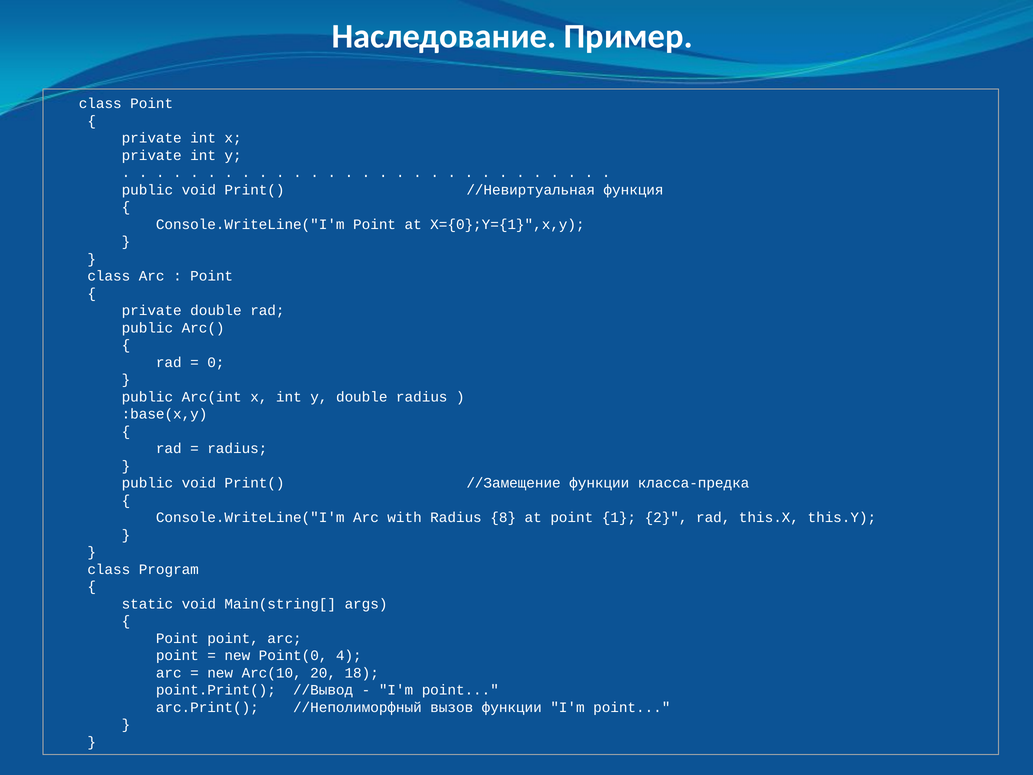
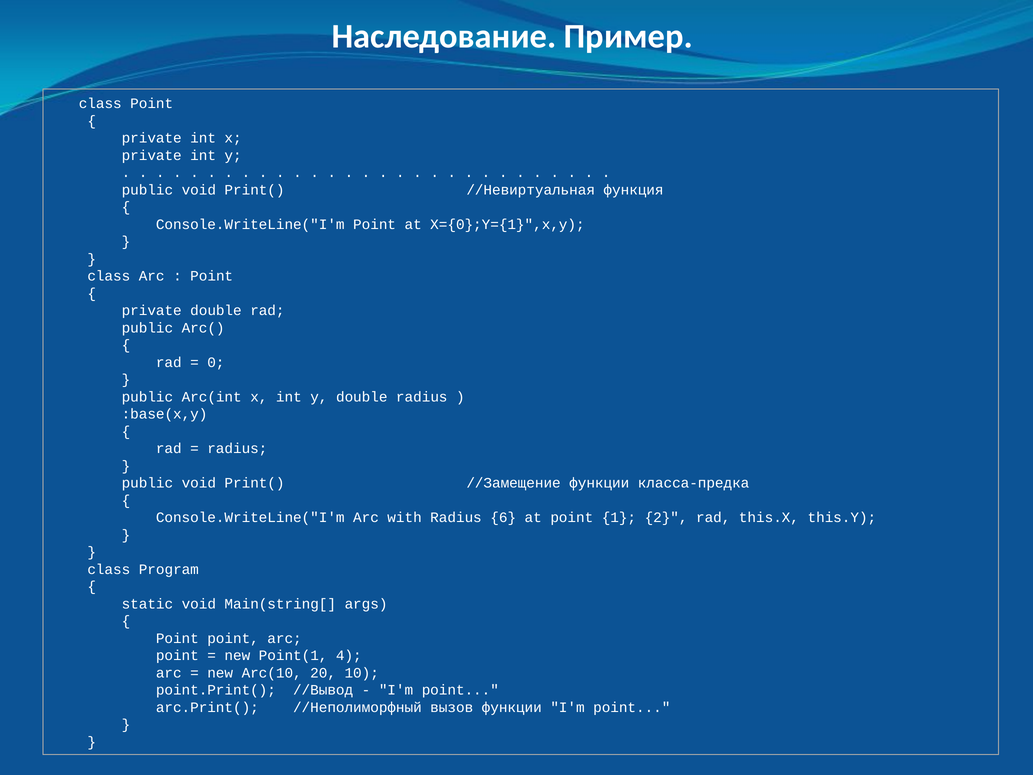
8: 8 -> 6 (503, 517)
Point(0: Point(0 -> Point(1 (293, 655)
18: 18 -> 10 (362, 673)
